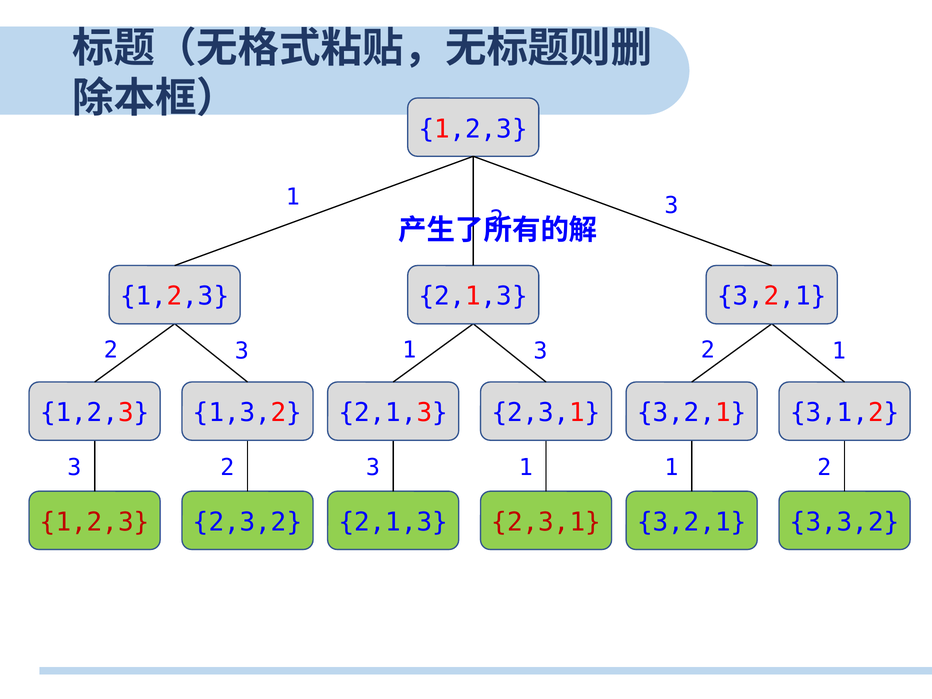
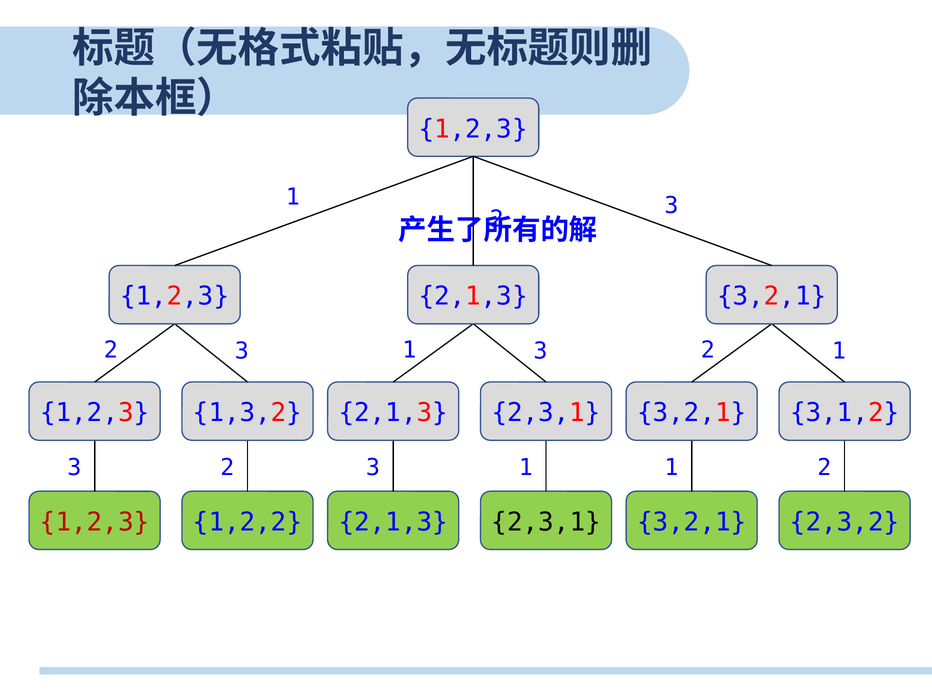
2,3,2: 2,3,2 -> 1,2,2 (248, 522)
2,3,1 colour: red -> black (546, 522)
3,3,2: 3,3,2 -> 2,3,2 (845, 522)
